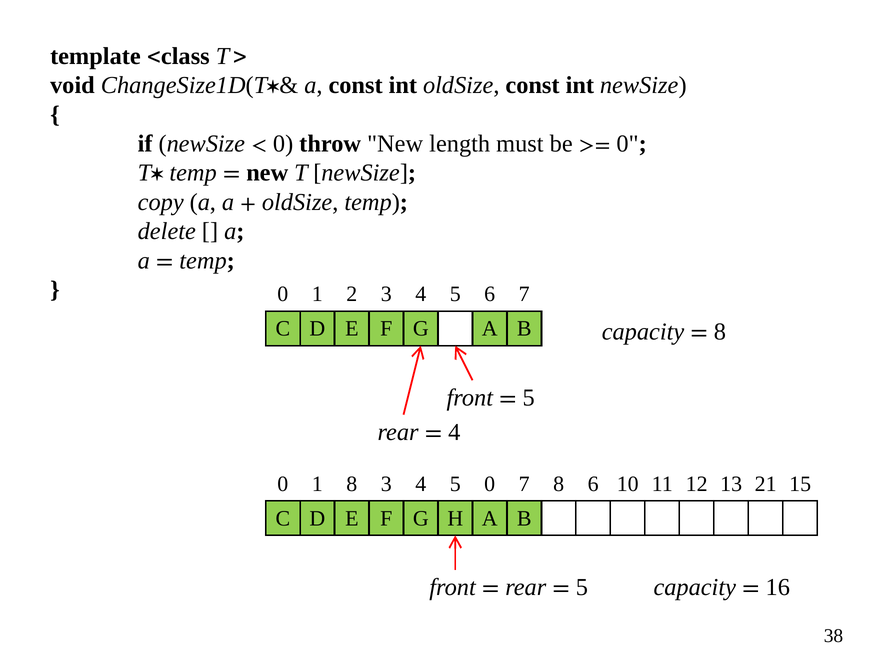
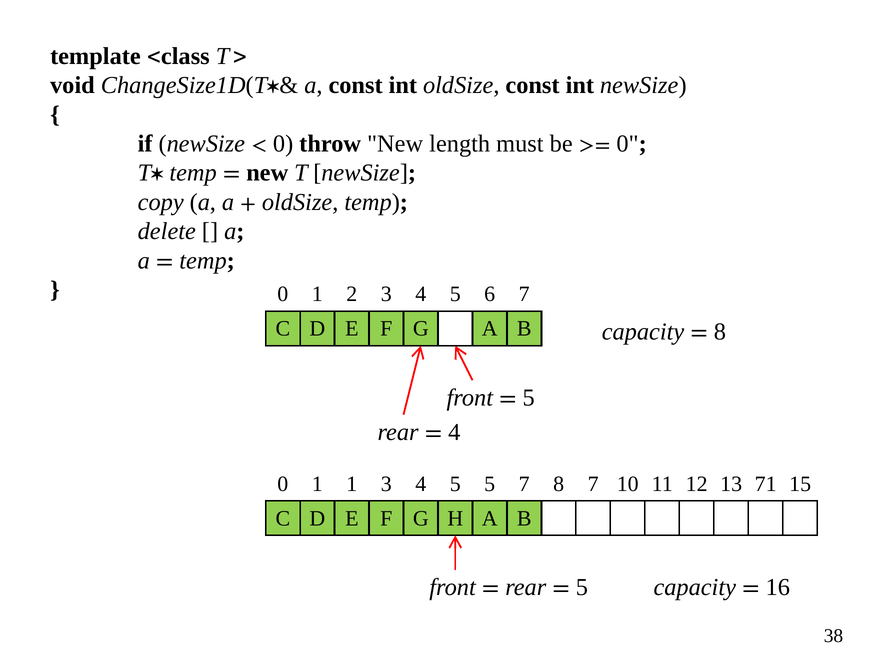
1 8: 8 -> 1 (352, 484)
5 0: 0 -> 5 (490, 484)
8 6: 6 -> 7 (593, 484)
21: 21 -> 71 (766, 484)
